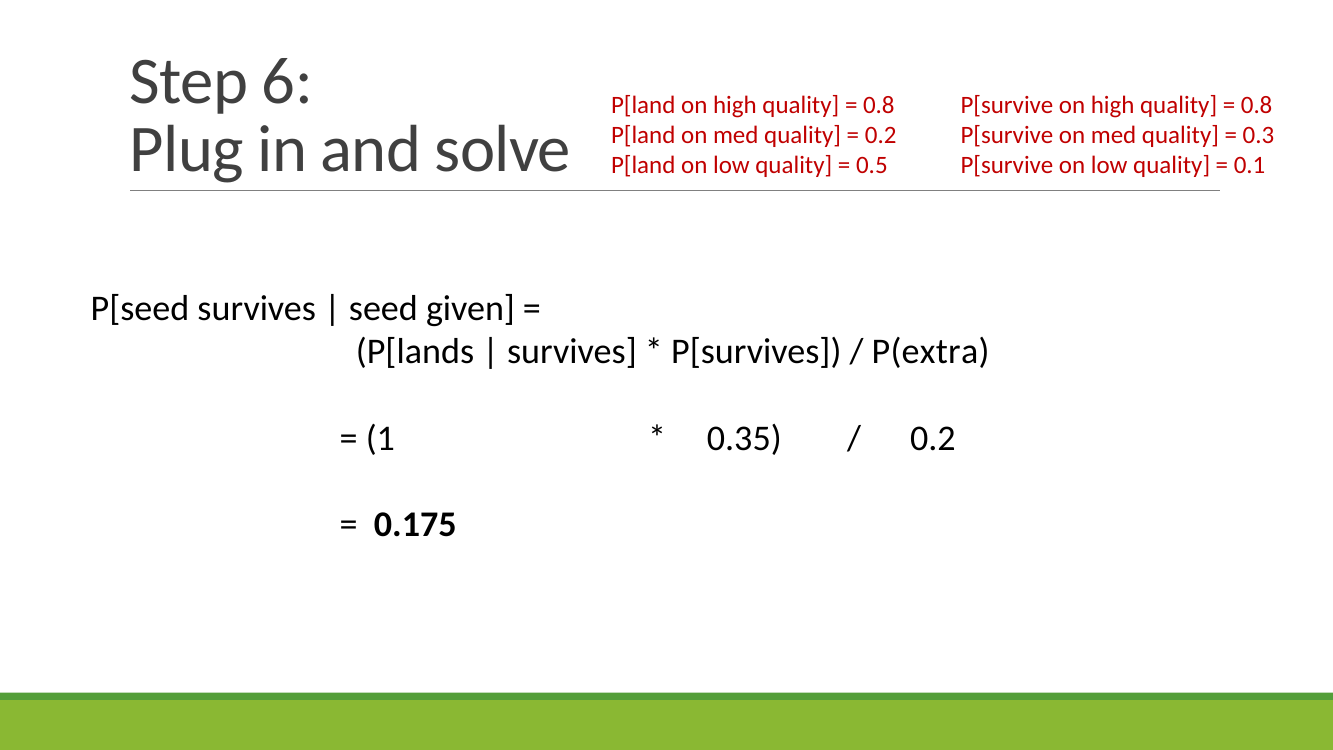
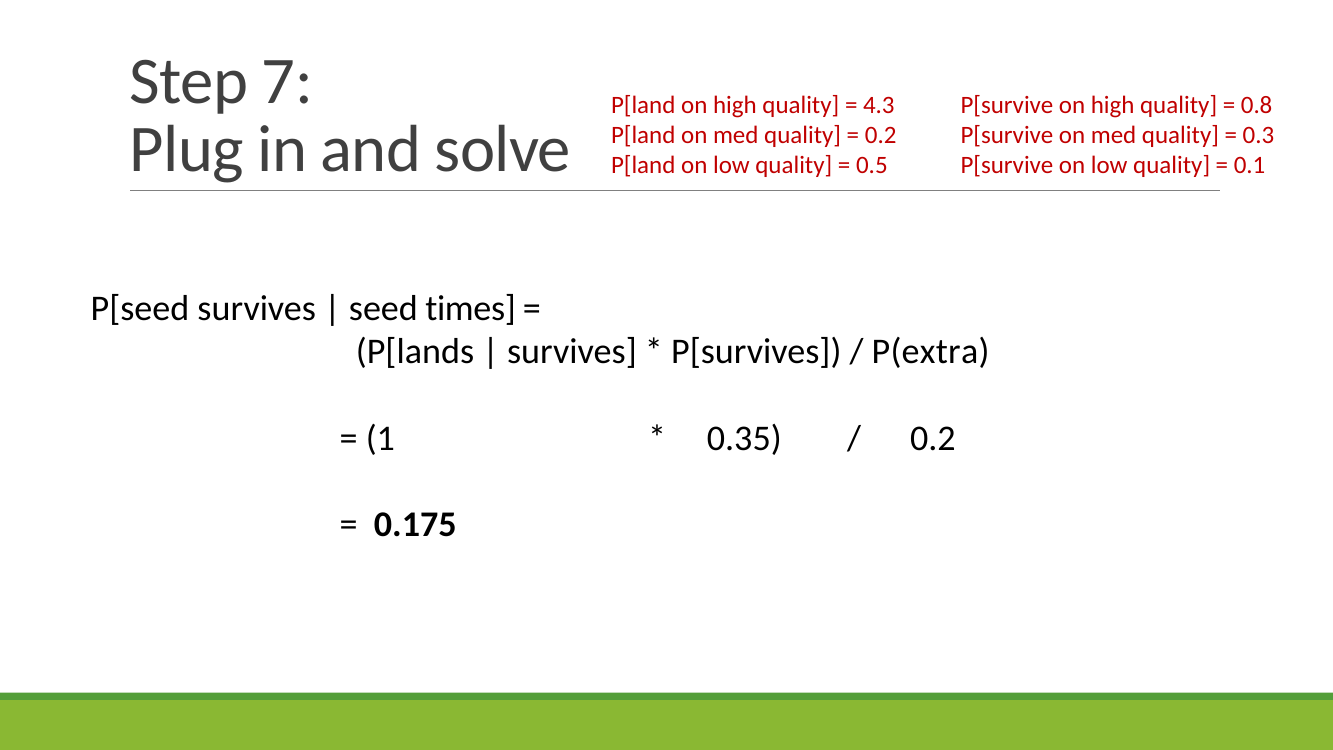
6: 6 -> 7 (287, 81)
0.8: 0.8 -> 4.3 (879, 105)
given: given -> times (471, 308)
